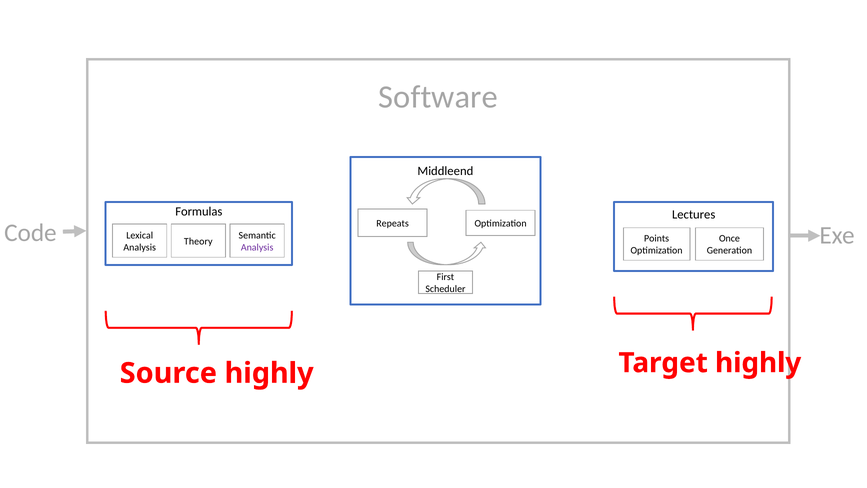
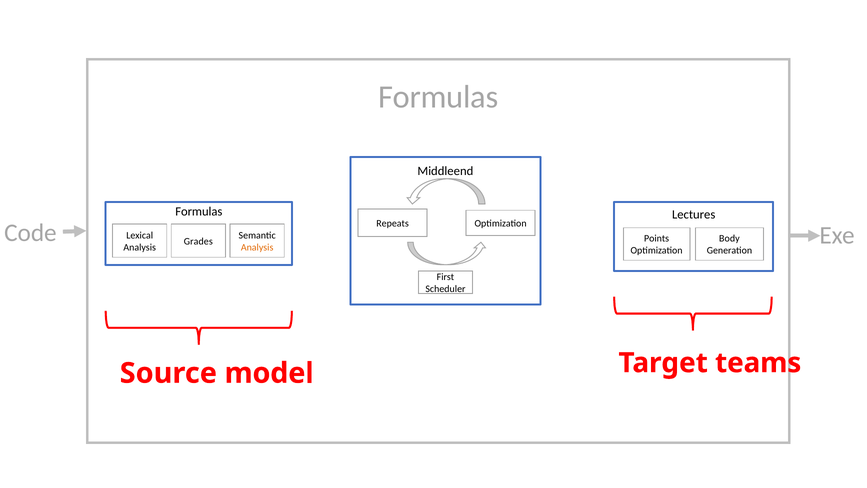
Software: Software -> Formulas (438, 97)
Once: Once -> Body (729, 239)
Theory: Theory -> Grades (198, 241)
Analysis colour: purple -> orange (257, 247)
Source highly: highly -> model (269, 373)
Target highly: highly -> teams (758, 363)
